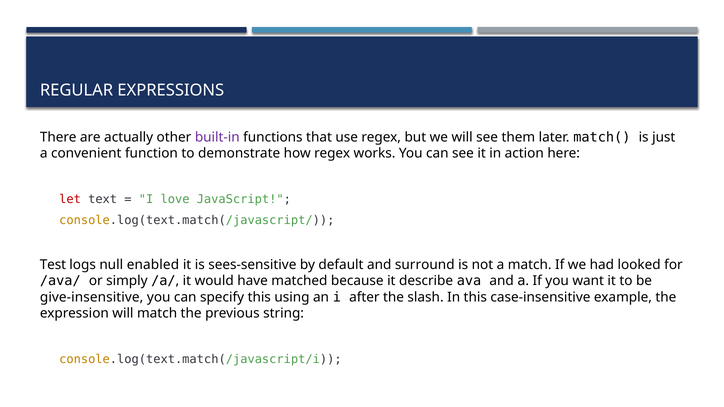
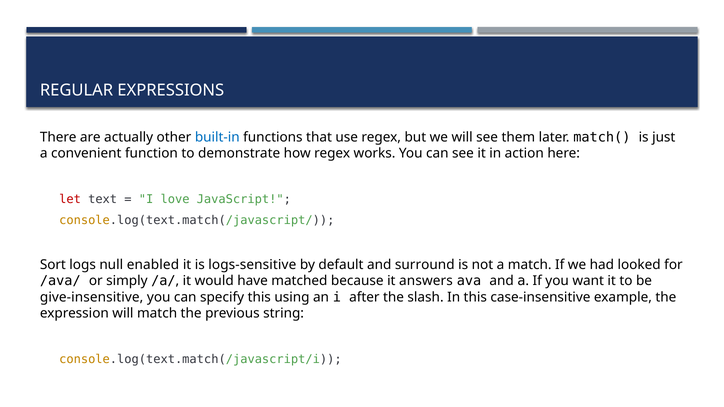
built-in colour: purple -> blue (217, 137)
Test: Test -> Sort (53, 265)
sees-sensitive: sees-sensitive -> logs-sensitive (252, 265)
describe: describe -> answers (426, 281)
